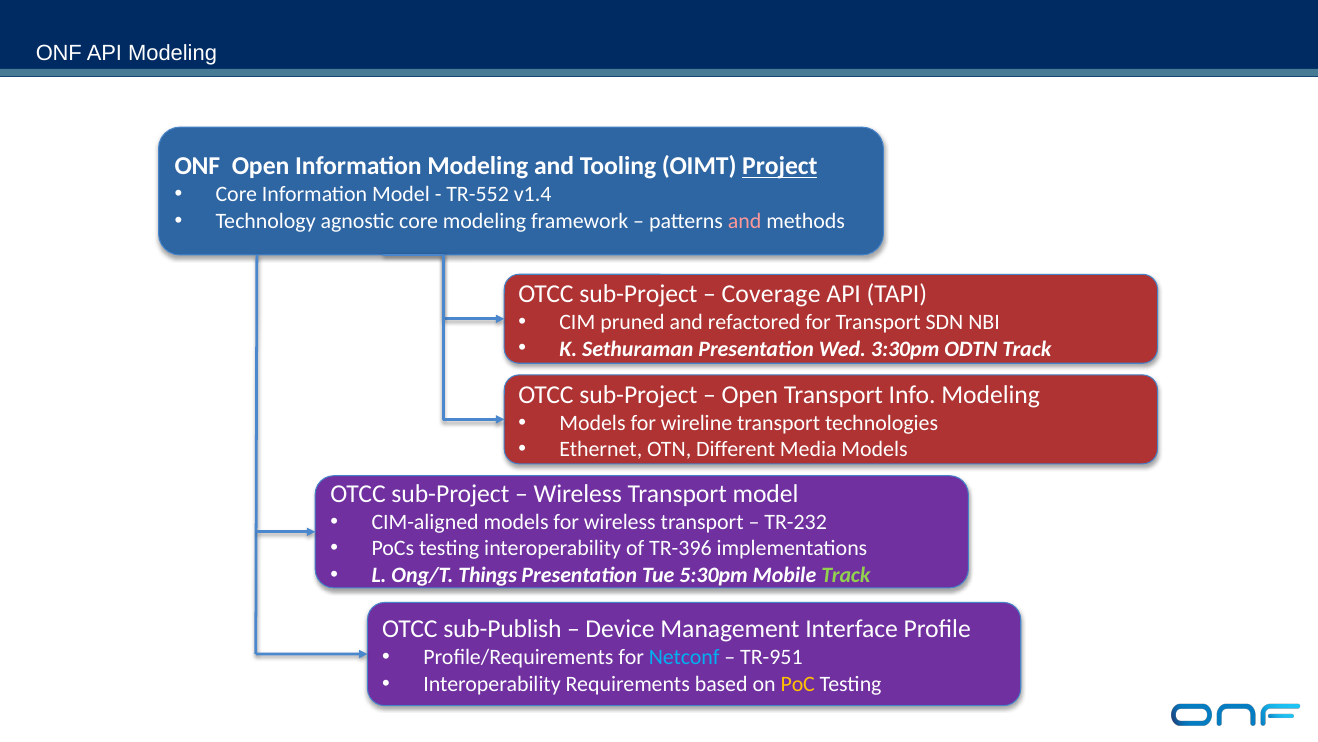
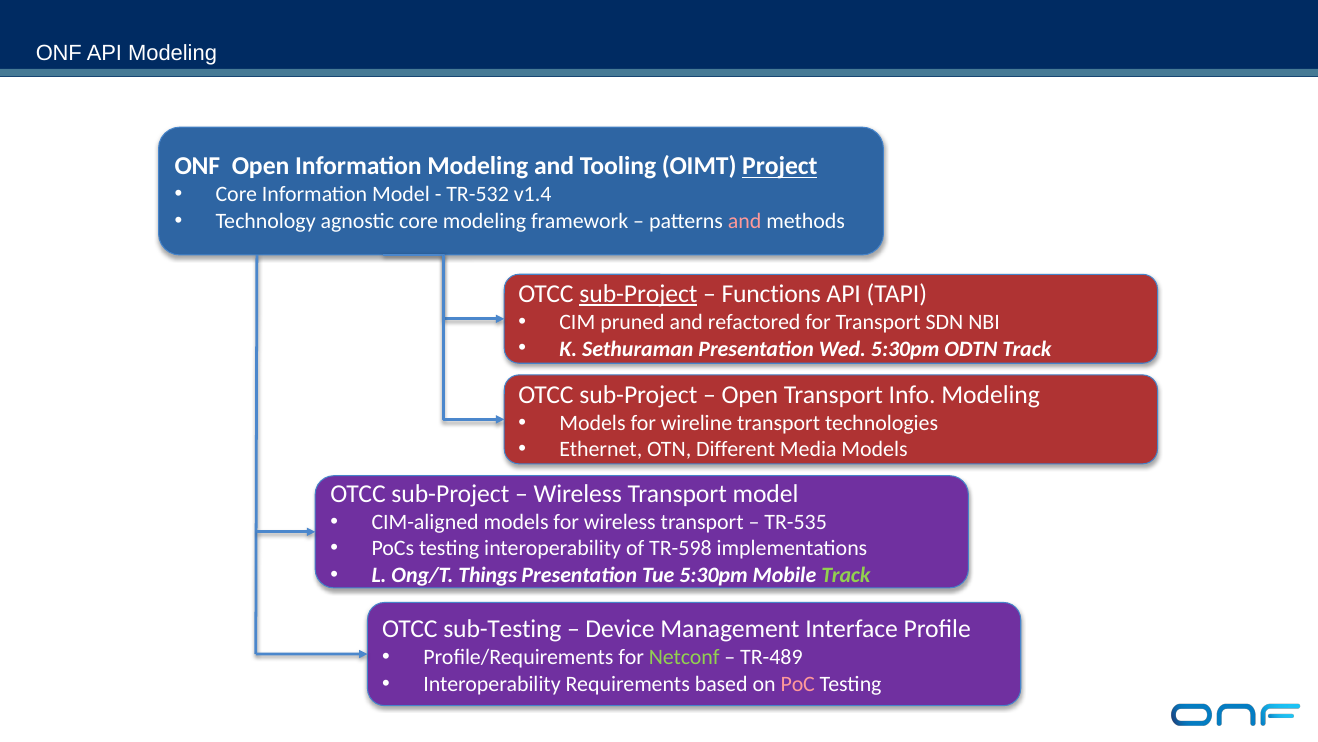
TR-552: TR-552 -> TR-532 (478, 195)
sub-Project underline: none -> present (638, 294)
Coverage: Coverage -> Functions (771, 294)
Wed 3:30pm: 3:30pm -> 5:30pm (905, 349)
TR-232: TR-232 -> TR-535 (796, 522)
TR-396: TR-396 -> TR-598 (680, 548)
sub-Publish: sub-Publish -> sub-Testing (502, 629)
Netconf colour: light blue -> light green (684, 657)
TR-951: TR-951 -> TR-489 (771, 657)
PoC colour: yellow -> pink (798, 684)
